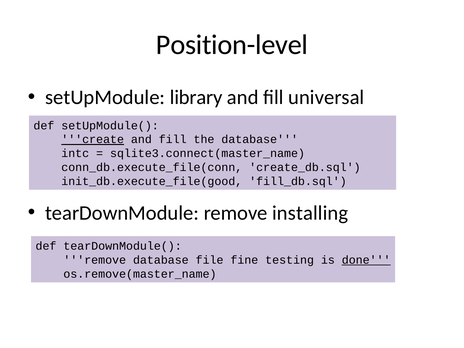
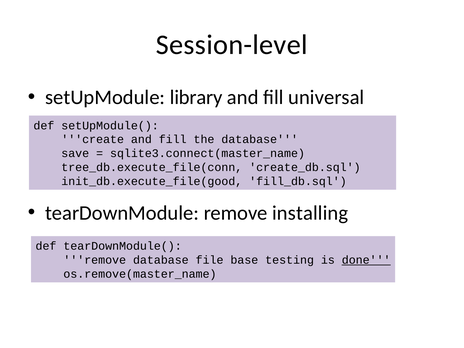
Position-level: Position-level -> Session-level (232, 45)
create underline: present -> none (93, 140)
intc: intc -> save (75, 153)
conn_db.execute_file(conn: conn_db.execute_file(conn -> tree_db.execute_file(conn (152, 167)
fine: fine -> base (244, 260)
